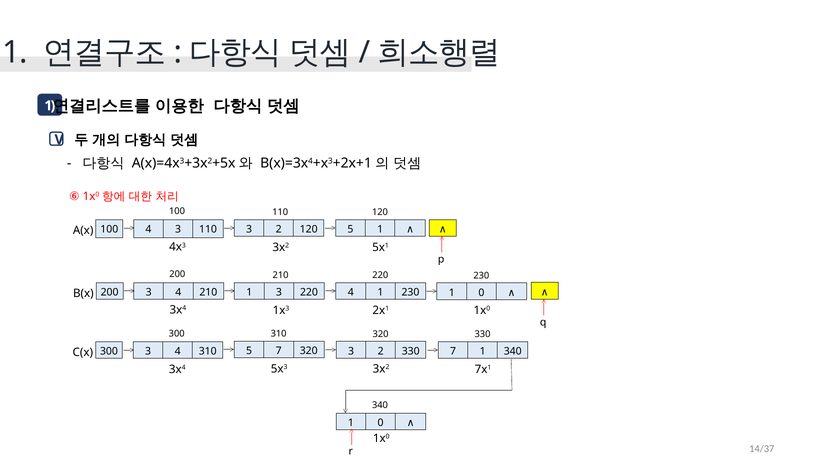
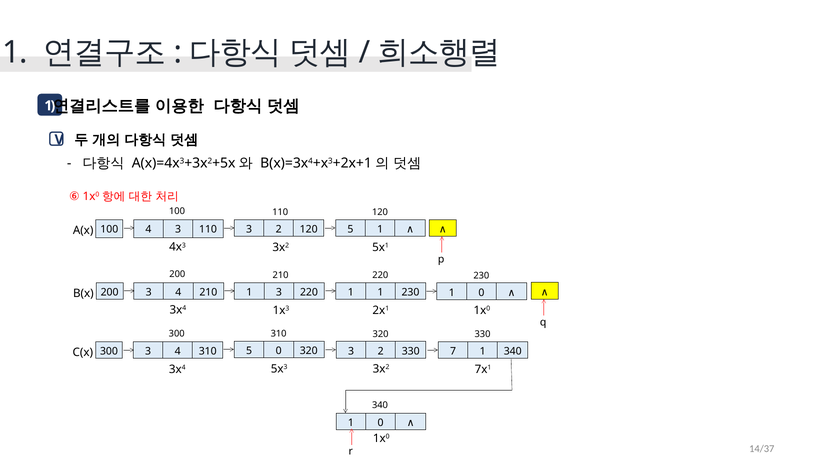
220 4: 4 -> 1 (351, 292)
5 7: 7 -> 0 (279, 351)
